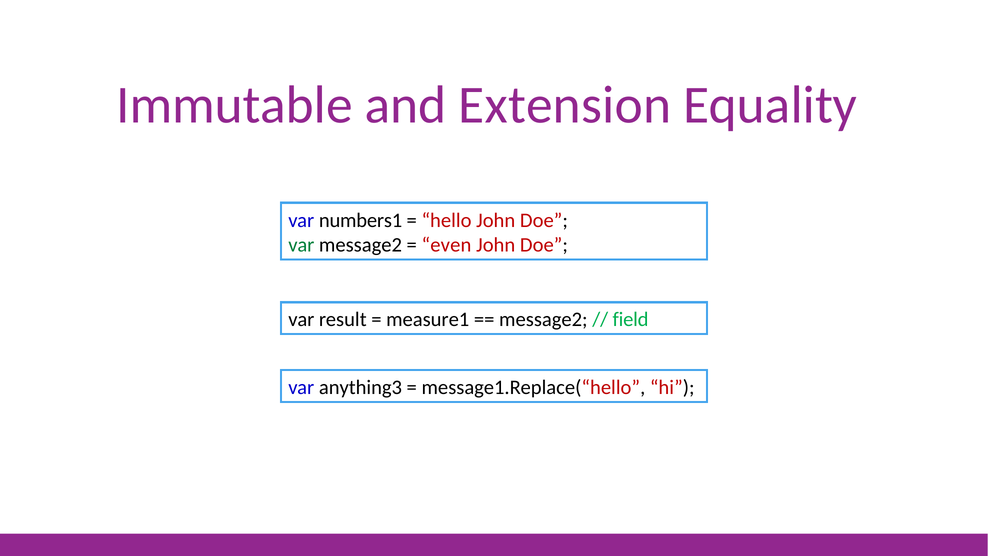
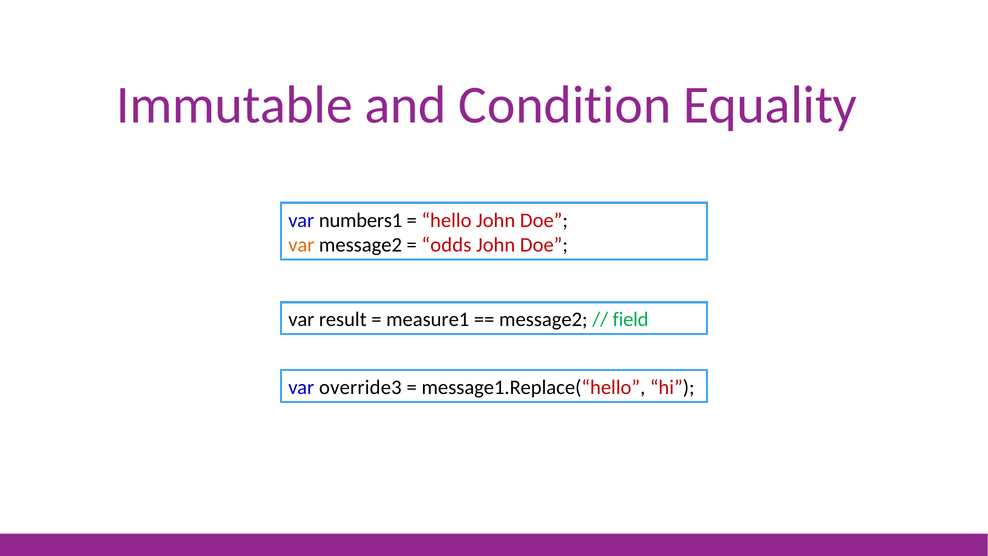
Extension: Extension -> Condition (565, 105)
var colour: green -> orange (301, 245)
even: even -> odds (446, 245)
anything3: anything3 -> override3 (360, 387)
